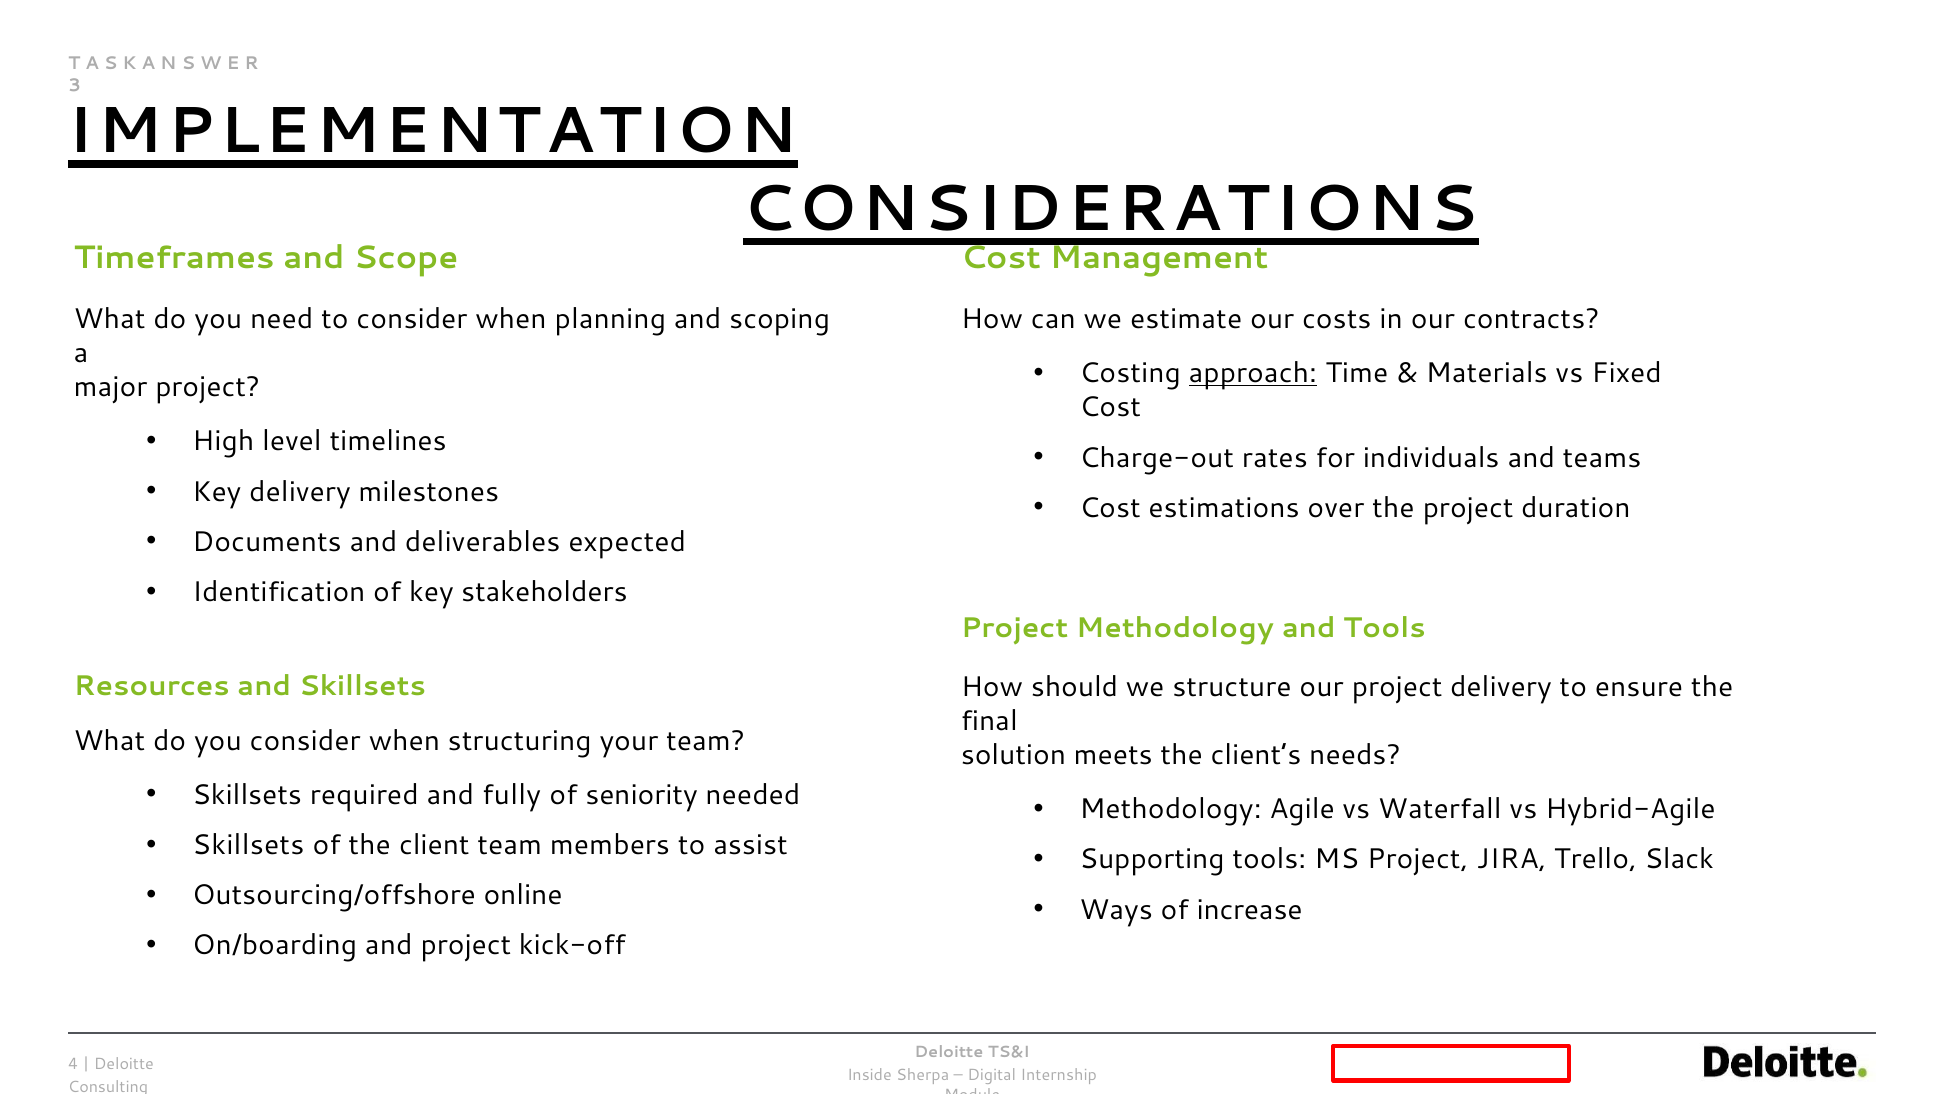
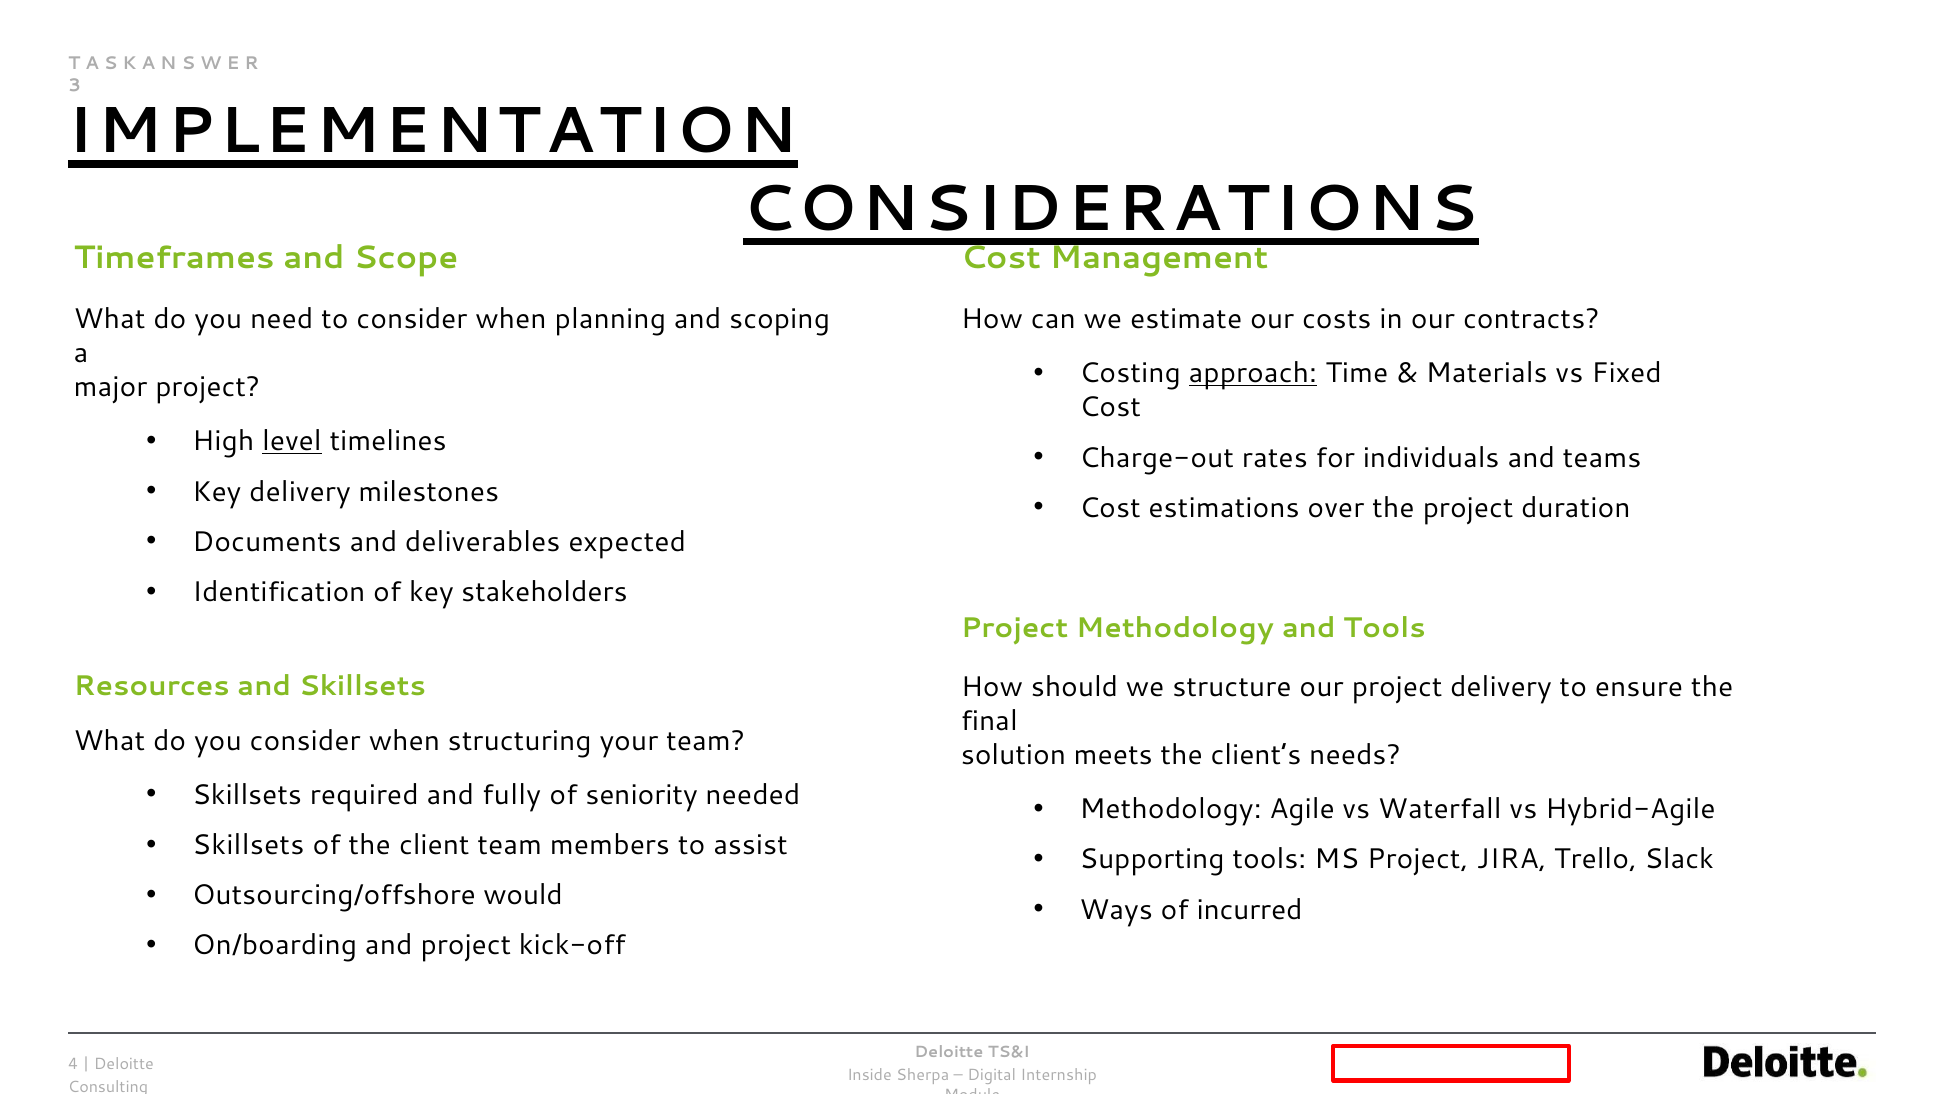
level underline: none -> present (292, 441)
online: online -> would (523, 895)
increase: increase -> incurred (1250, 909)
